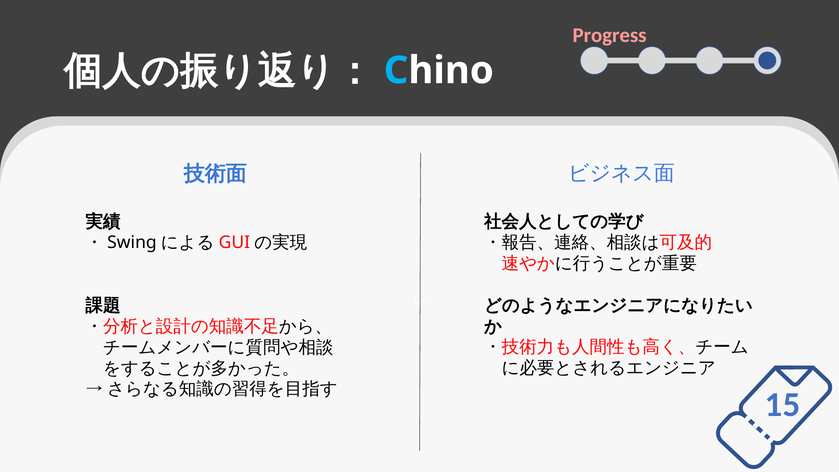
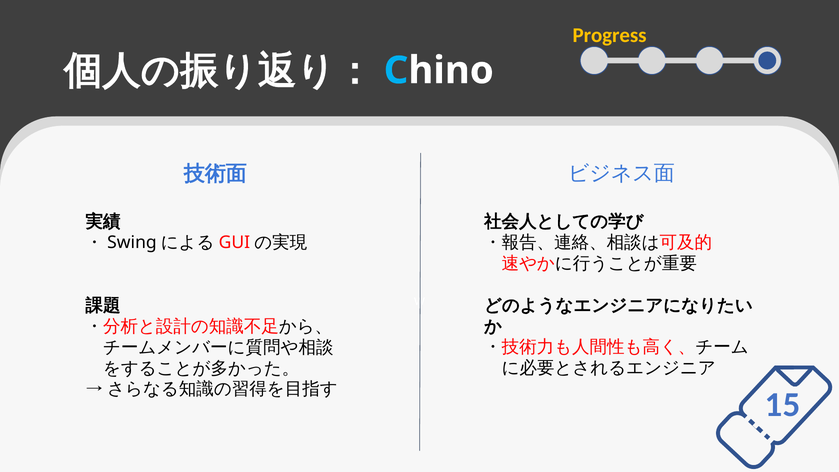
Progress colour: pink -> yellow (610, 35)
